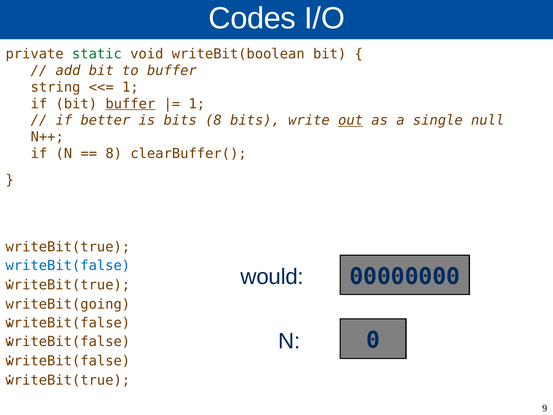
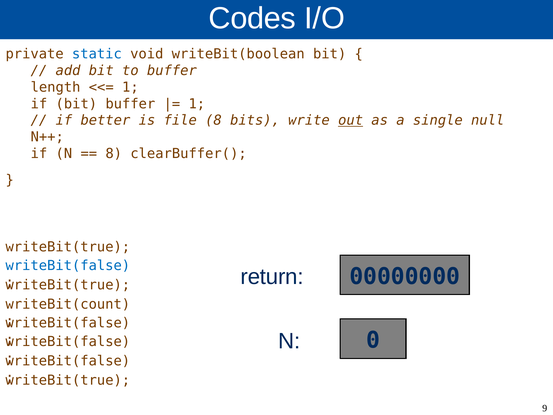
static colour: green -> blue (97, 54)
string: string -> length (56, 87)
buffer underline: present -> none (130, 104)
is bits: bits -> file (180, 120)
would: would -> return (272, 277)
writeBit(going: writeBit(going -> writeBit(count (68, 304)
